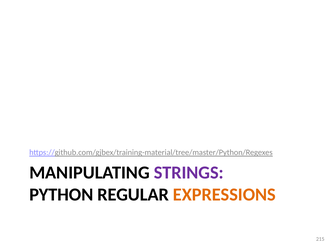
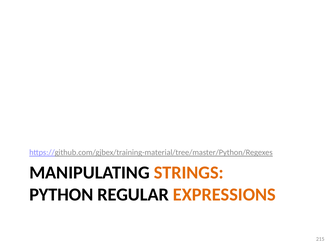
STRINGS colour: purple -> orange (189, 172)
